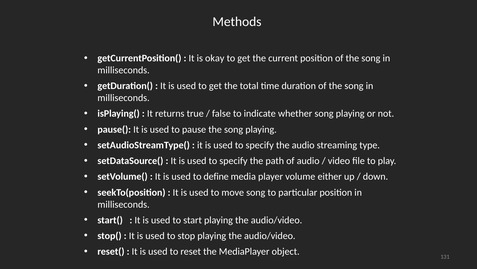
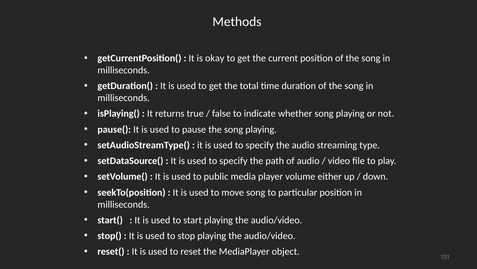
define: define -> public (216, 176)
